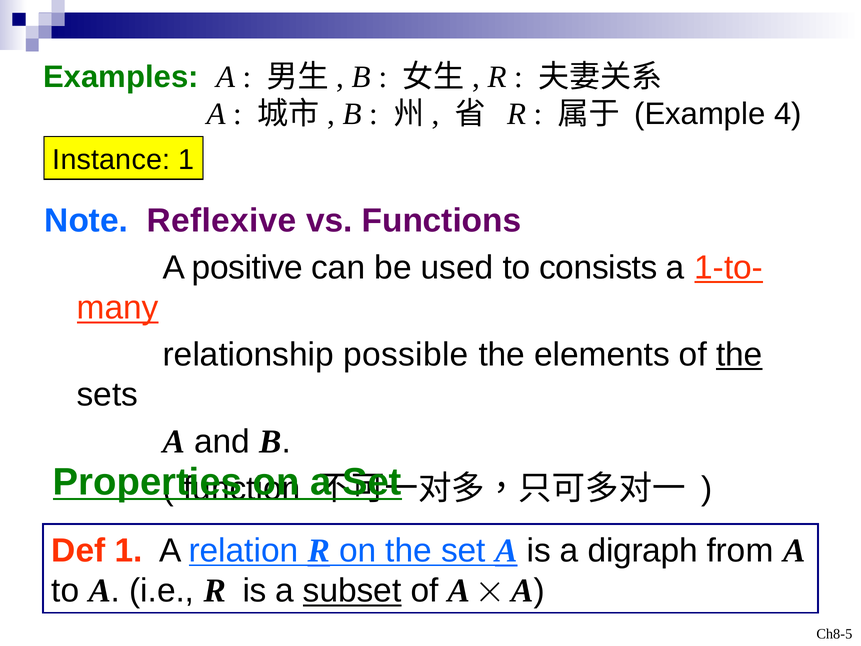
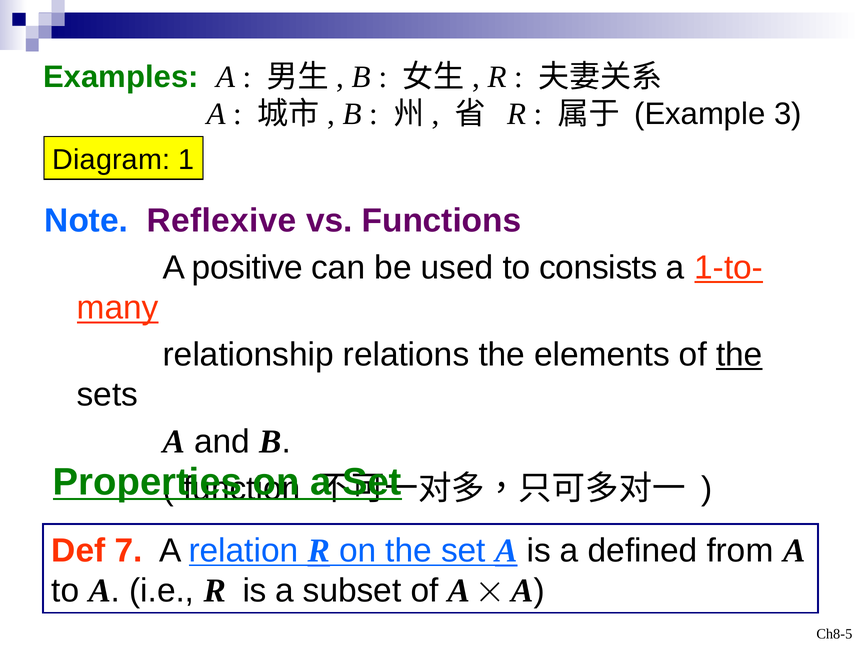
4: 4 -> 3 (788, 114)
Instance: Instance -> Diagram (111, 160)
possible: possible -> relations (406, 355)
Def 1: 1 -> 7 (129, 550)
digraph: digraph -> defined (643, 550)
subset underline: present -> none (352, 591)
